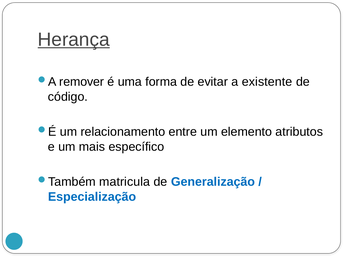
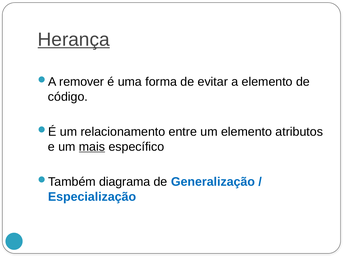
a existente: existente -> elemento (267, 82)
mais underline: none -> present (92, 147)
matricula: matricula -> diagrama (125, 182)
